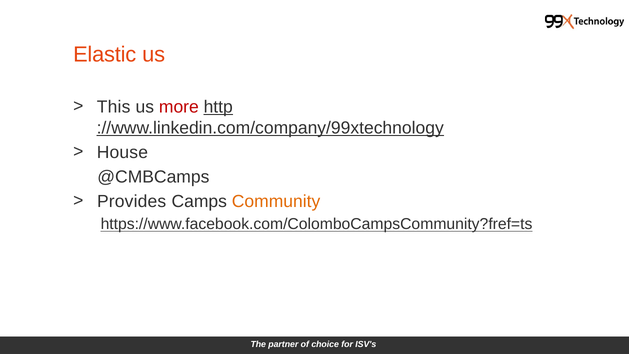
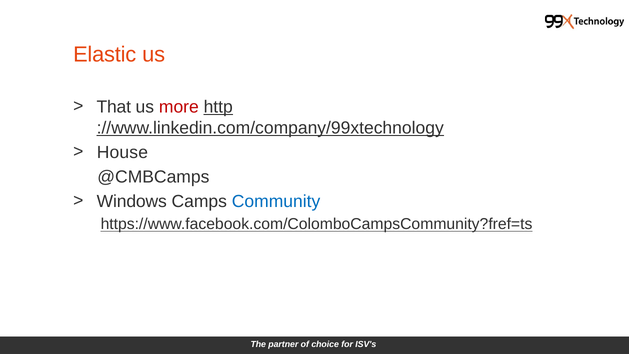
This: This -> That (114, 107)
Provides: Provides -> Windows (132, 201)
Community colour: orange -> blue (276, 201)
